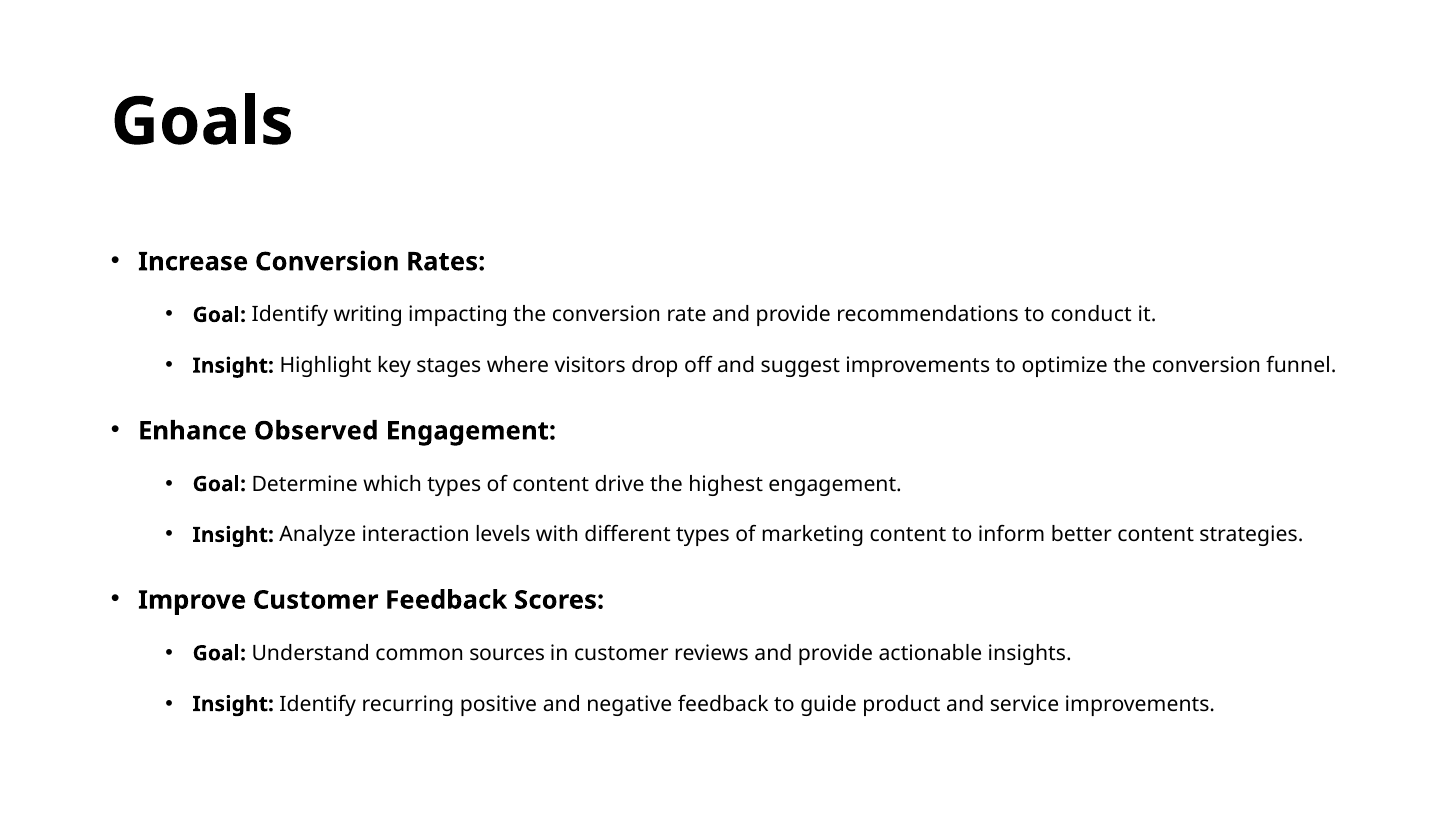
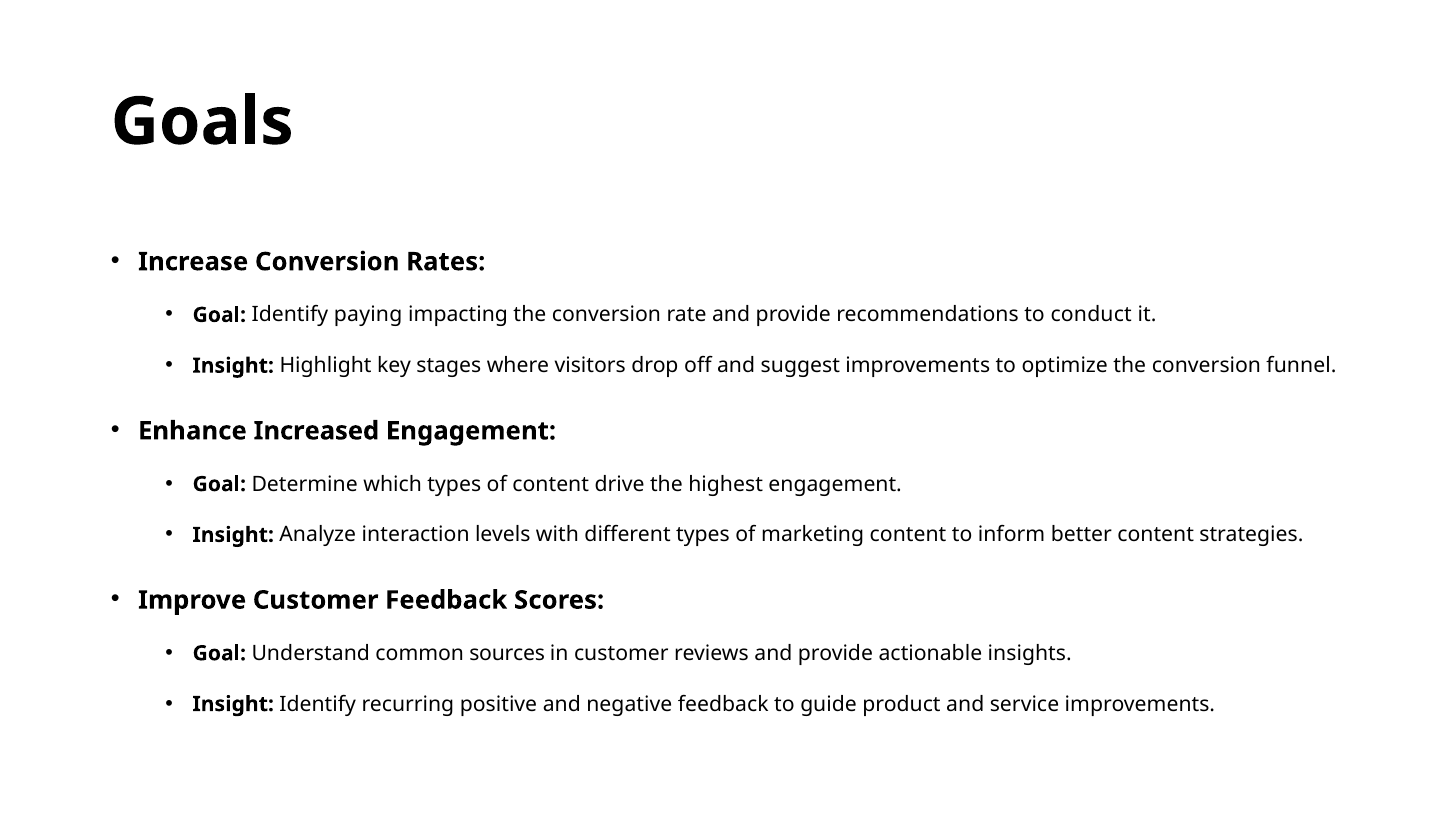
writing: writing -> paying (368, 315)
Observed: Observed -> Increased (316, 431)
